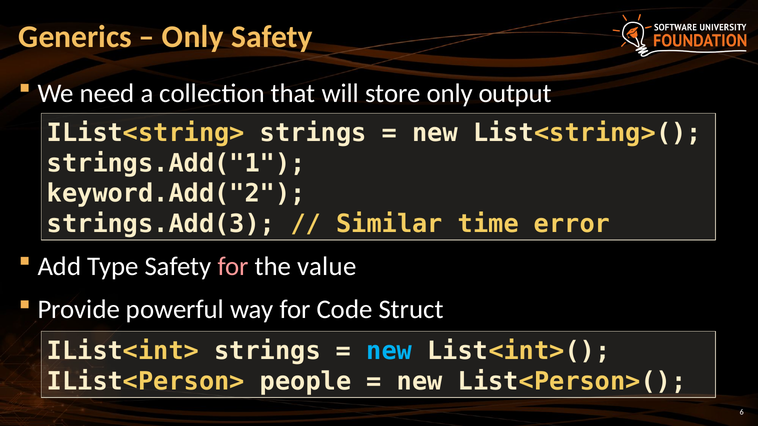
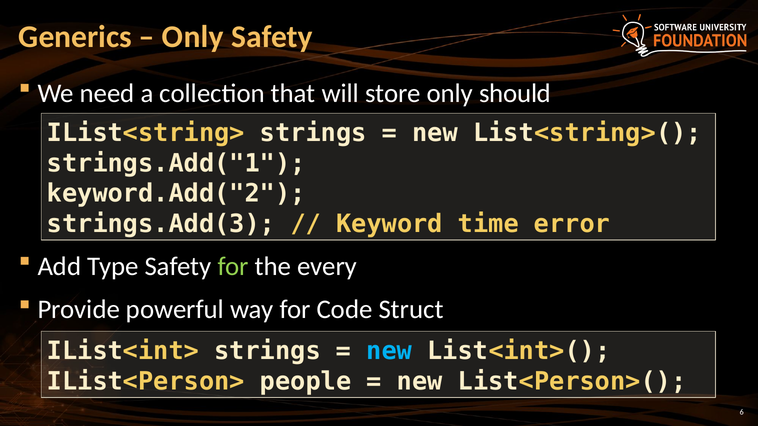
output: output -> should (515, 93)
Similar: Similar -> Keyword (389, 224)
for colour: pink -> light green (233, 267)
value: value -> every (327, 267)
